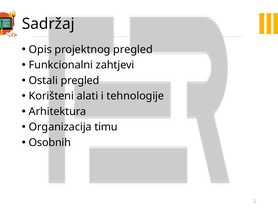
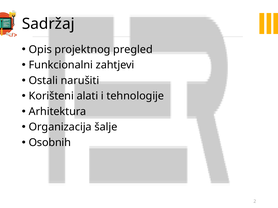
Ostali pregled: pregled -> narušiti (80, 81)
timu: timu -> šalje (106, 127)
